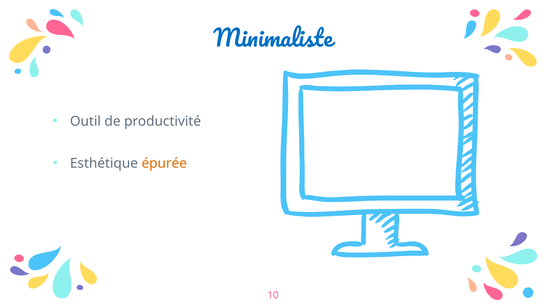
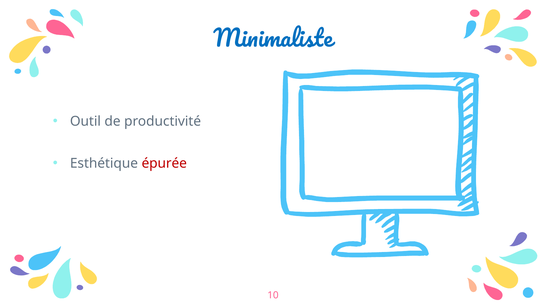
épurée colour: orange -> red (164, 163)
